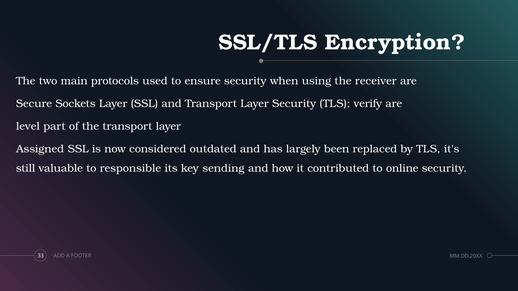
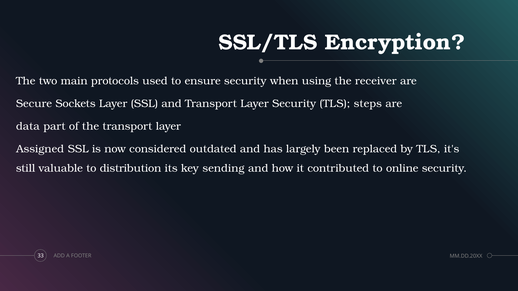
verify: verify -> steps (368, 104)
level: level -> data (28, 126)
responsible: responsible -> distribution (130, 169)
